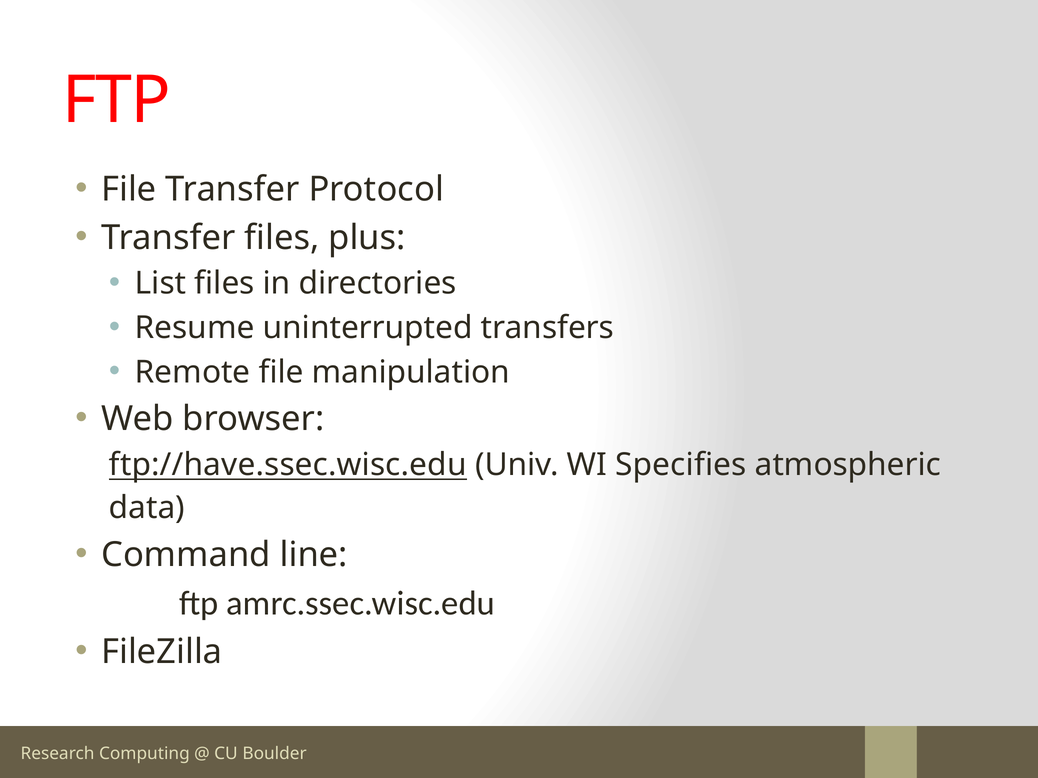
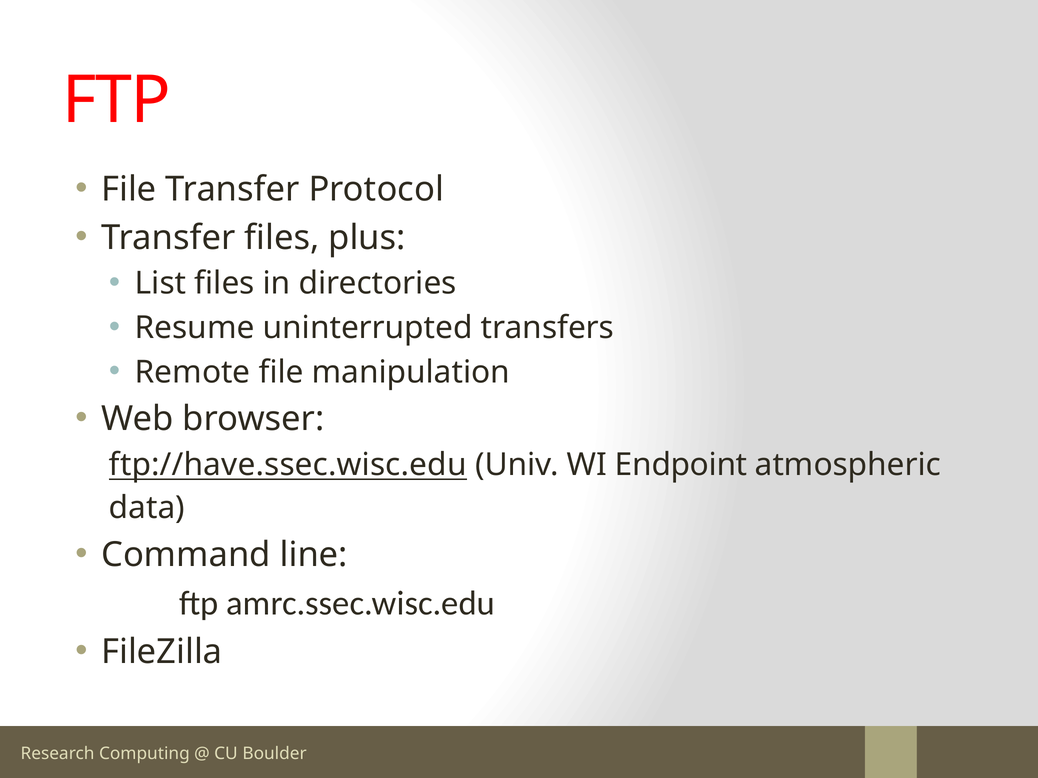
Specifies: Specifies -> Endpoint (681, 465)
